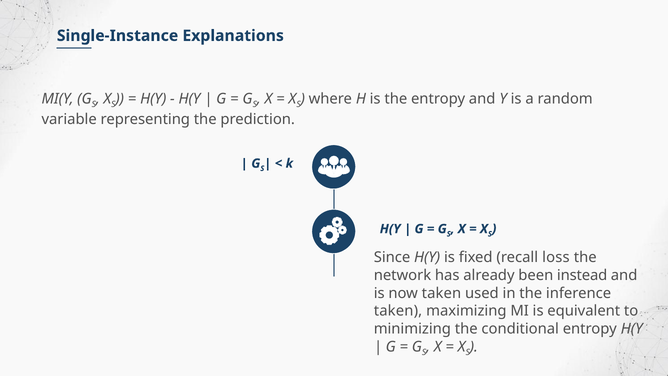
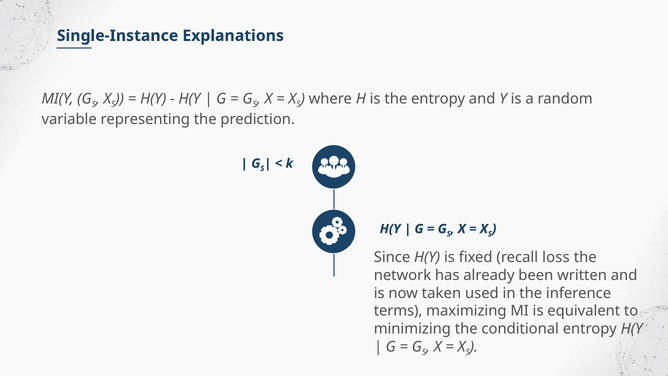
instead: instead -> written (582, 275)
taken: taken -> terms (398, 311)
